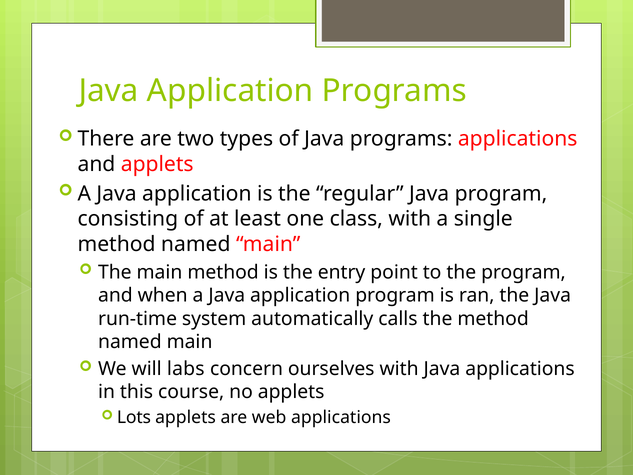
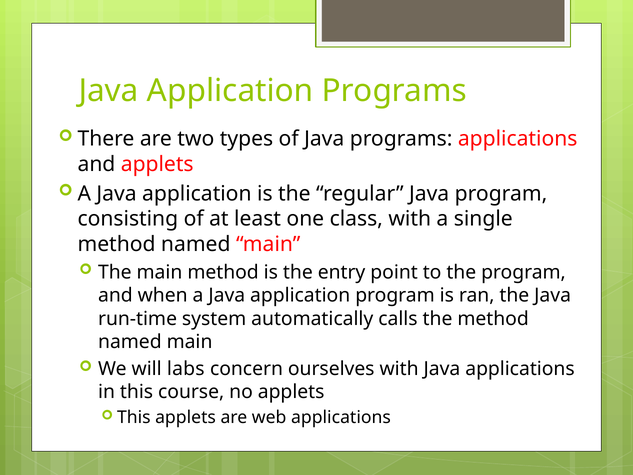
Lots: Lots -> This (134, 417)
